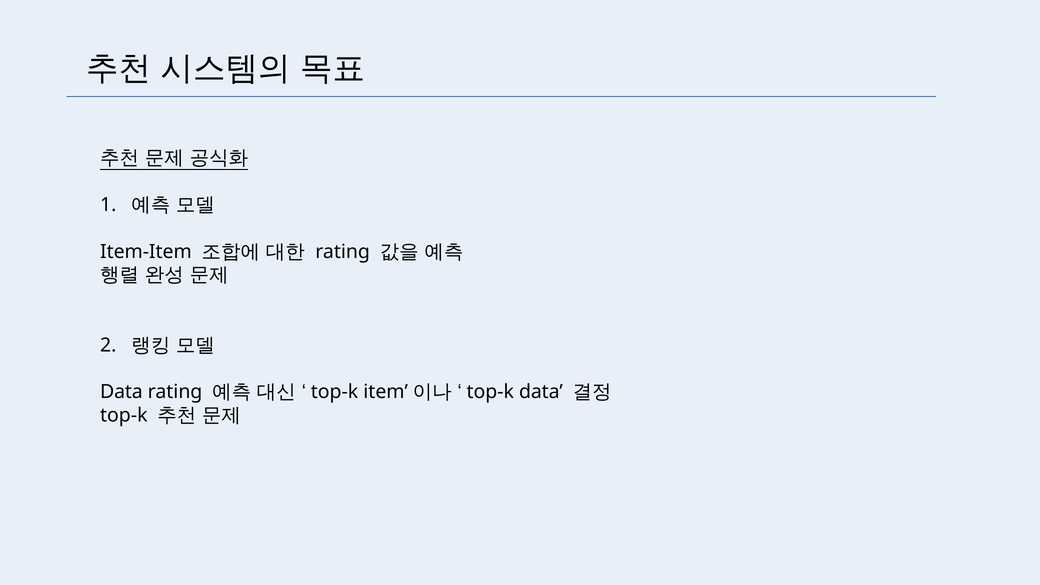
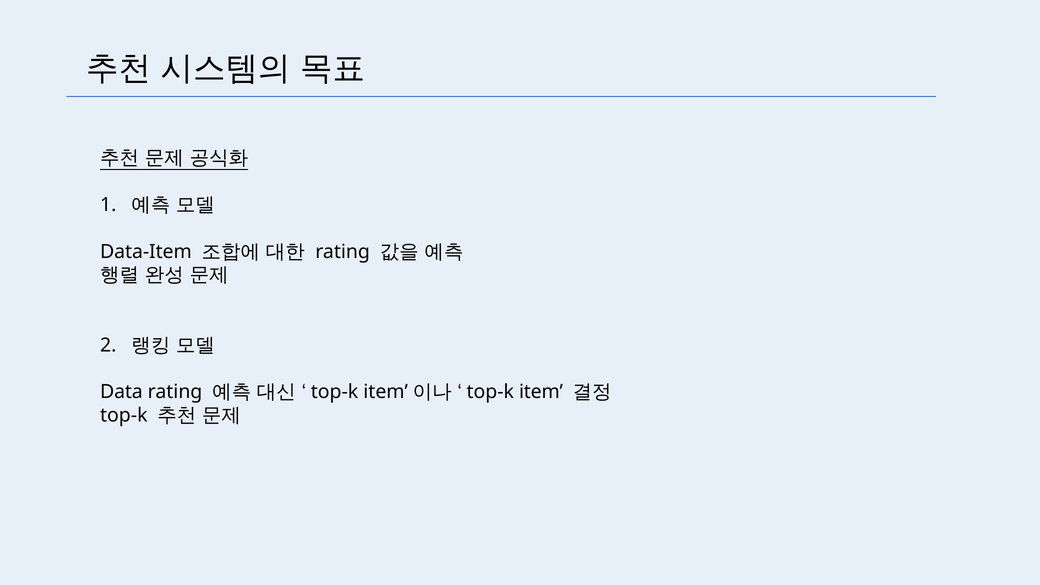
Item-Item: Item-Item -> Data-Item (146, 252)
top-k data: data -> item (541, 392)
